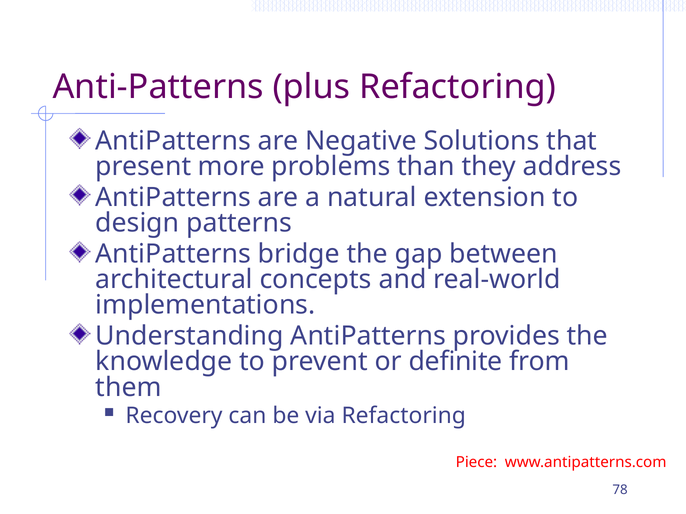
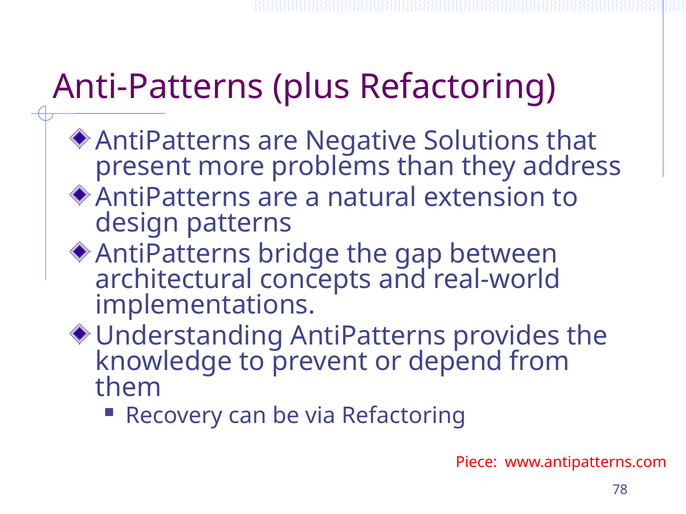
definite: definite -> depend (456, 362)
